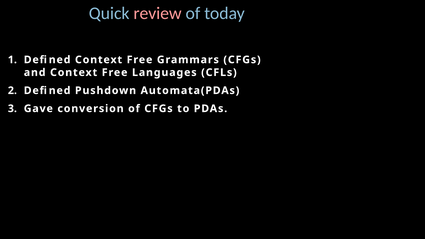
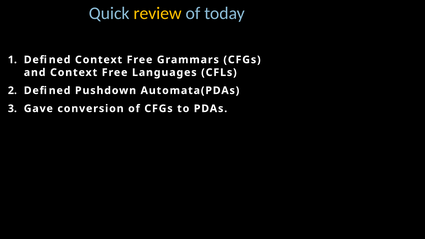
review colour: pink -> yellow (158, 13)
